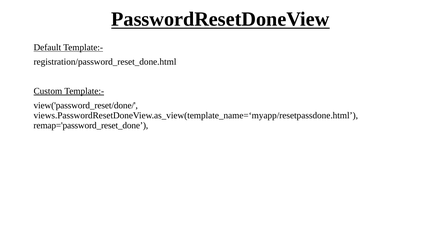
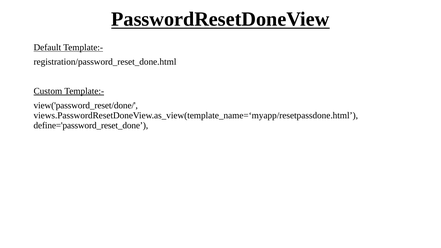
remap='password_reset_done: remap='password_reset_done -> define='password_reset_done (91, 125)
